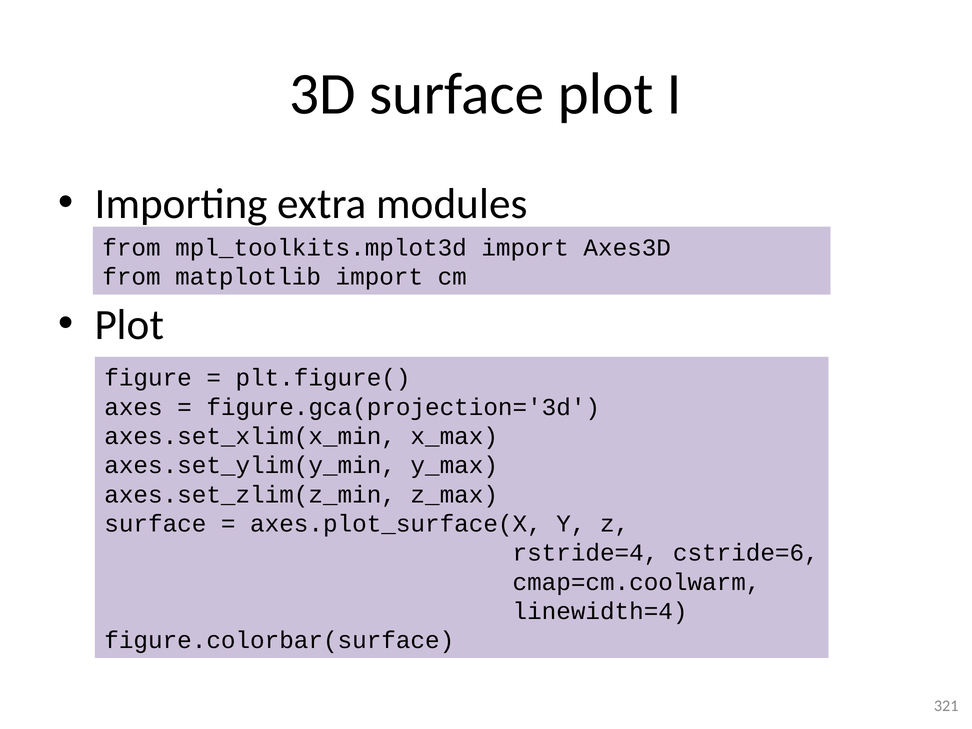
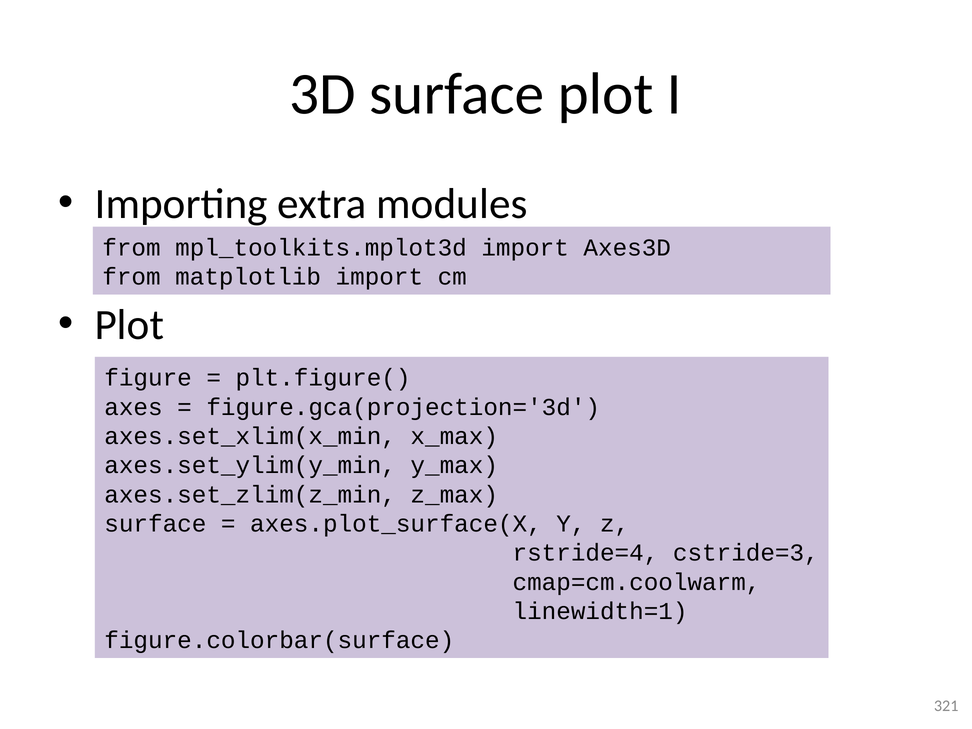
cstride=6: cstride=6 -> cstride=3 (746, 553)
linewidth=4: linewidth=4 -> linewidth=1 (600, 611)
